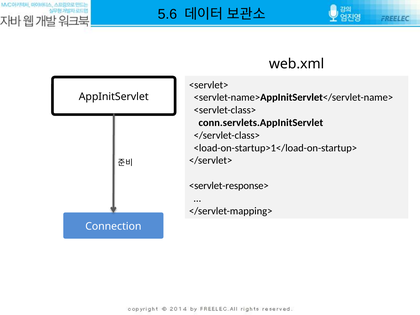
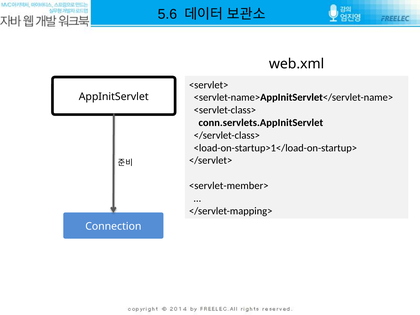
<servlet-response>: <servlet-response> -> <servlet-member> (229, 186)
